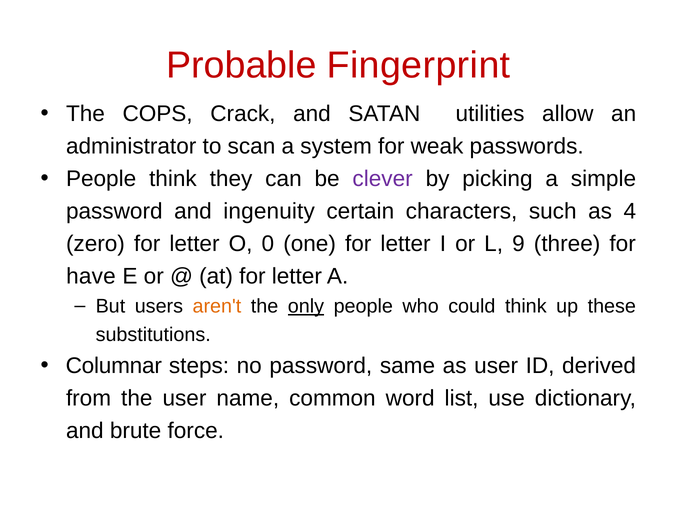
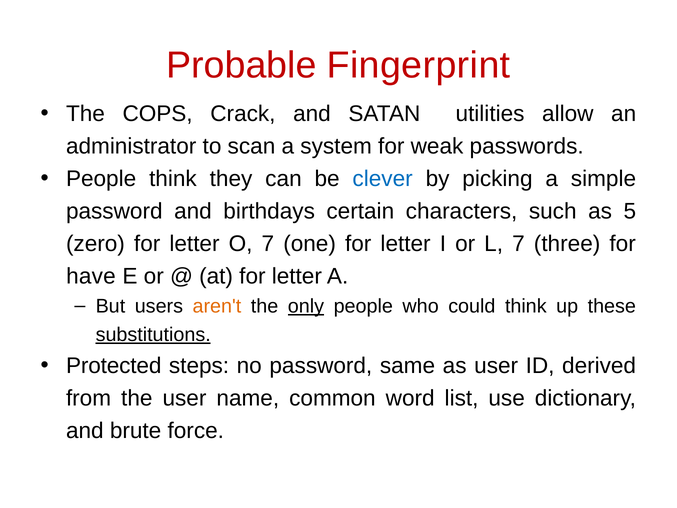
clever colour: purple -> blue (383, 179)
ingenuity: ingenuity -> birthdays (269, 211)
4: 4 -> 5 (630, 211)
O 0: 0 -> 7 (268, 244)
L 9: 9 -> 7 (519, 244)
substitutions underline: none -> present (153, 335)
Columnar: Columnar -> Protected (114, 366)
